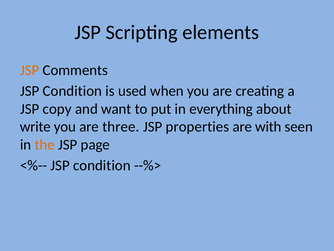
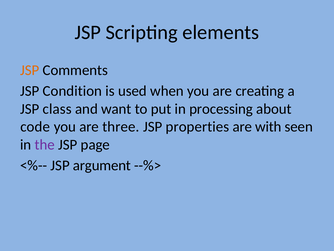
copy: copy -> class (57, 109)
everything: everything -> processing (221, 109)
write: write -> code (35, 126)
the colour: orange -> purple (45, 144)
condition: condition -> argument (102, 165)
